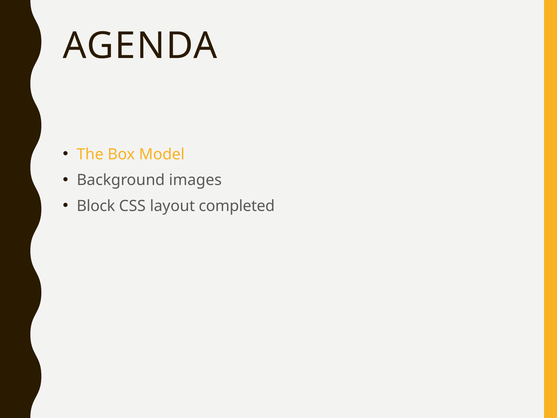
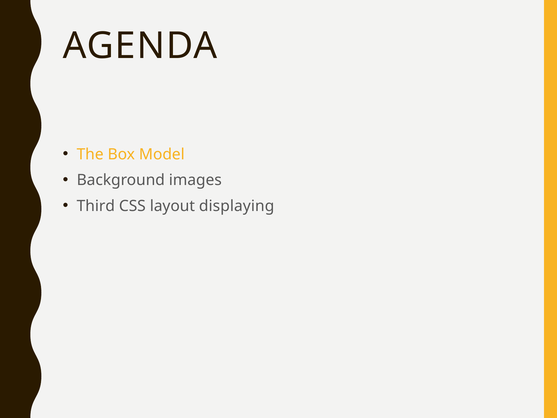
Block: Block -> Third (96, 206)
completed: completed -> displaying (237, 206)
